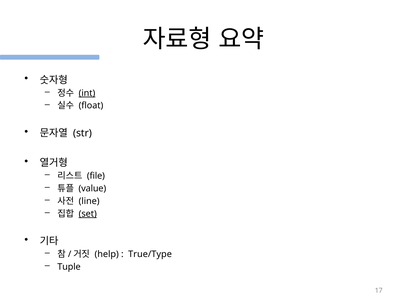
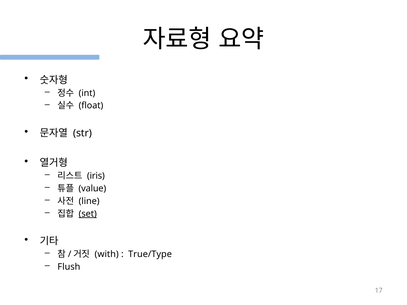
int underline: present -> none (87, 93)
file: file -> iris (96, 176)
help: help -> with (107, 254)
Tuple: Tuple -> Flush (69, 267)
